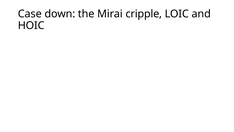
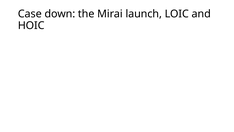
cripple: cripple -> launch (144, 14)
